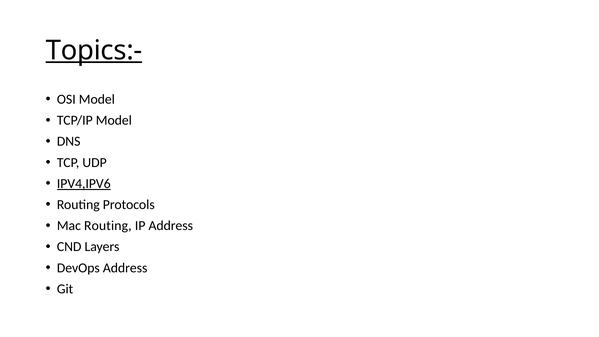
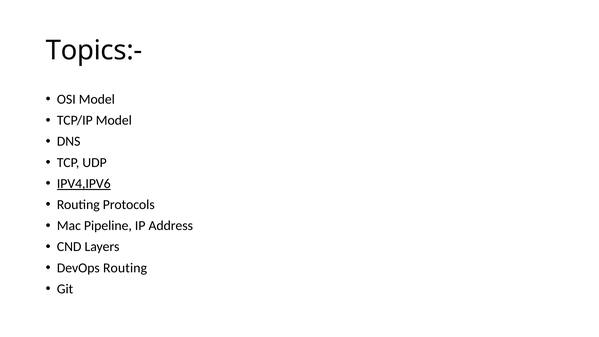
Topics:- underline: present -> none (94, 50)
Mac Routing: Routing -> Pipeline (108, 226)
DevOps Address: Address -> Routing (125, 268)
